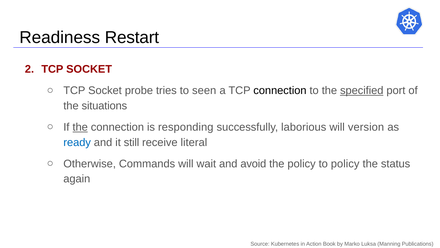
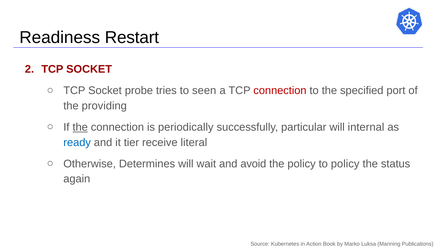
connection colour: black -> red (280, 90)
specified underline: present -> none (362, 90)
situations: situations -> providing (104, 106)
responding: responding -> periodically (186, 127)
laborious: laborious -> particular (304, 127)
version: version -> internal (366, 127)
still: still -> tier (131, 142)
Commands: Commands -> Determines (147, 163)
